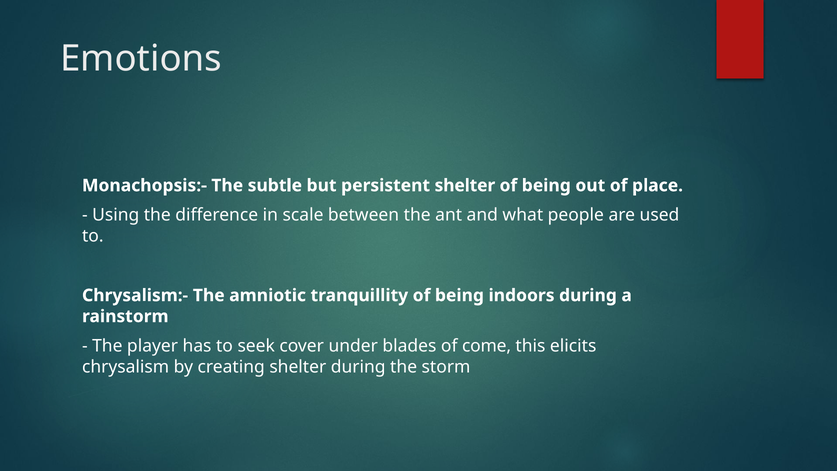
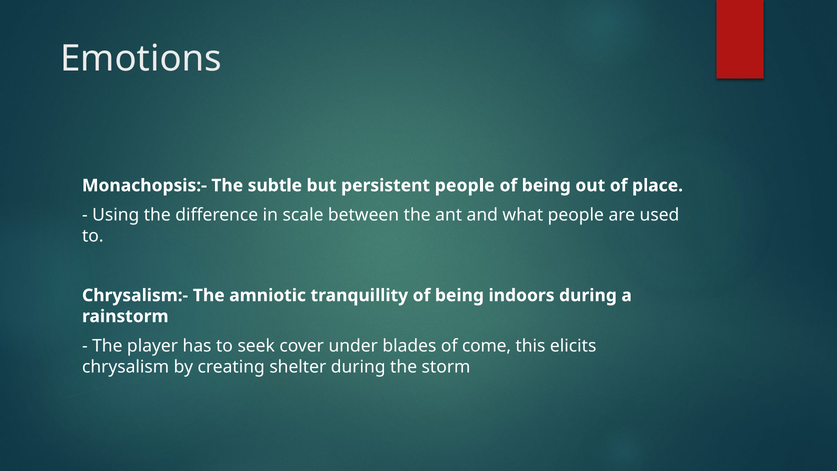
persistent shelter: shelter -> people (465, 185)
